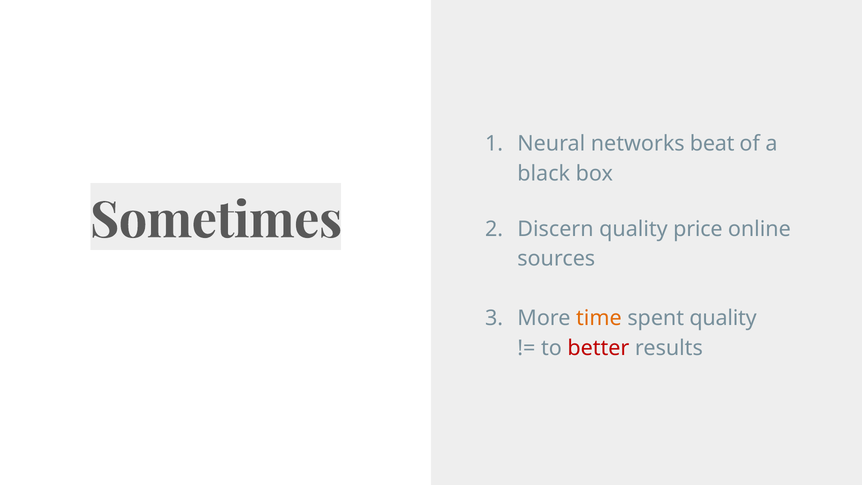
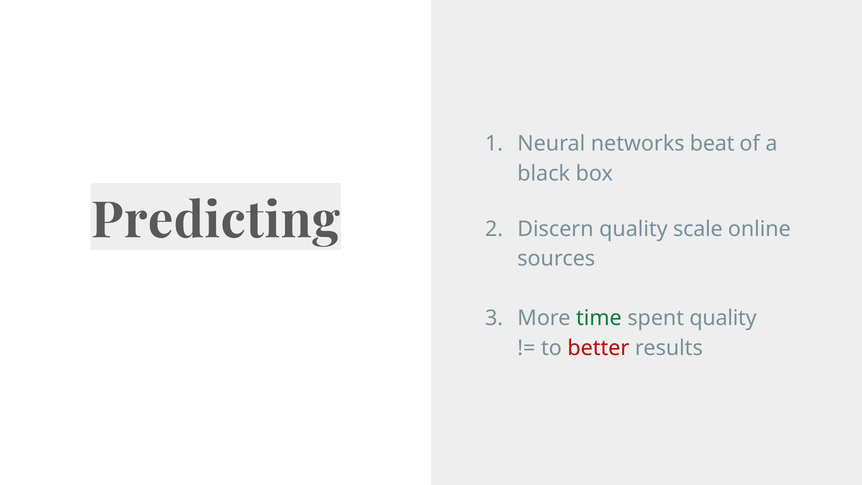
Sometimes: Sometimes -> Predicting (216, 221)
price: price -> scale (698, 229)
time colour: orange -> green (599, 318)
